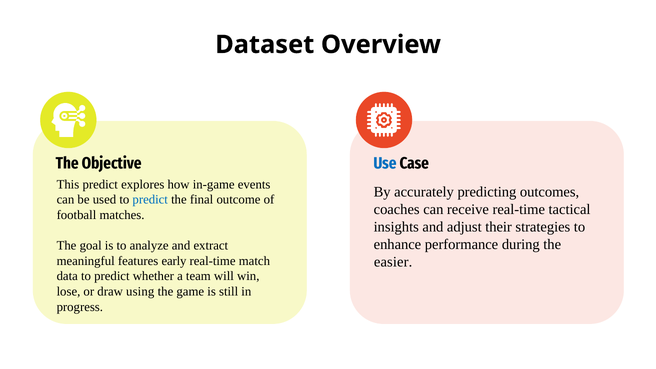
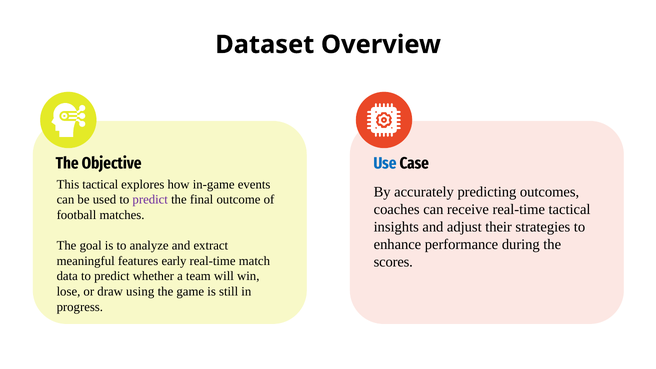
This predict: predict -> tactical (100, 184)
predict colour: blue -> purple (150, 200)
easier: easier -> scores (393, 262)
